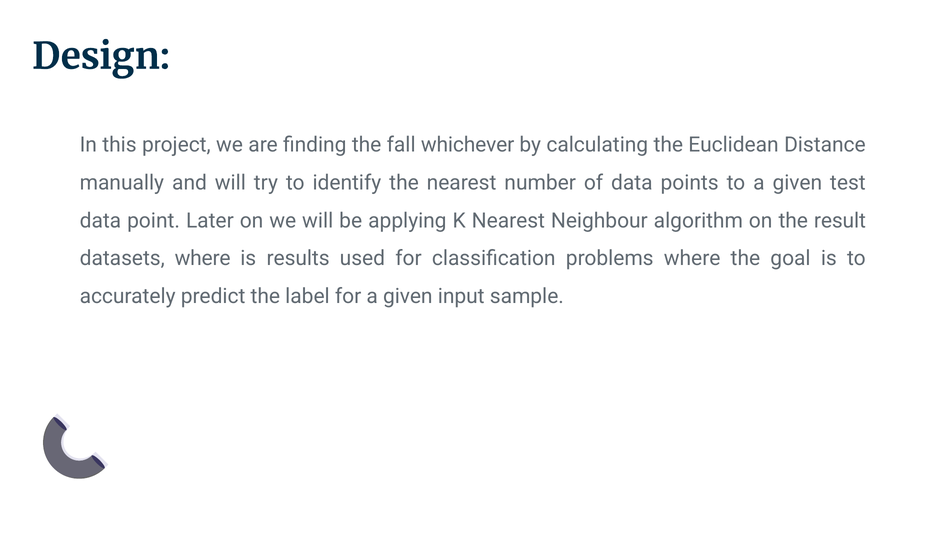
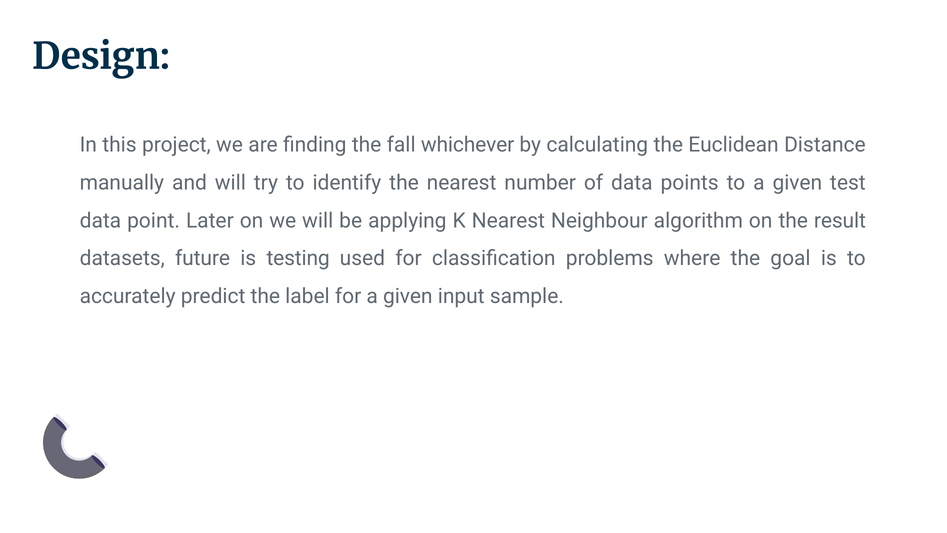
datasets where: where -> future (203, 258)
results: results -> testing (298, 258)
